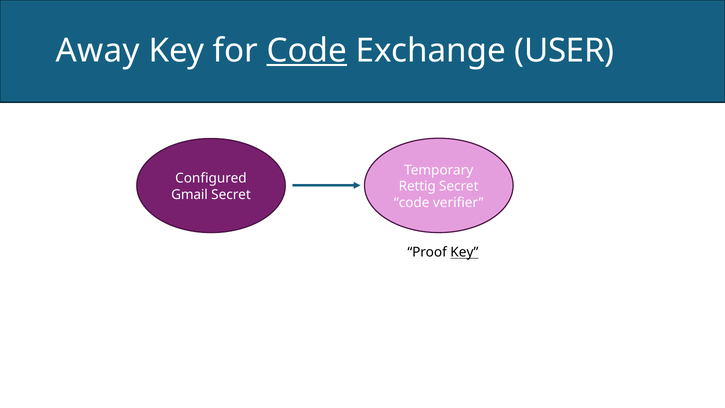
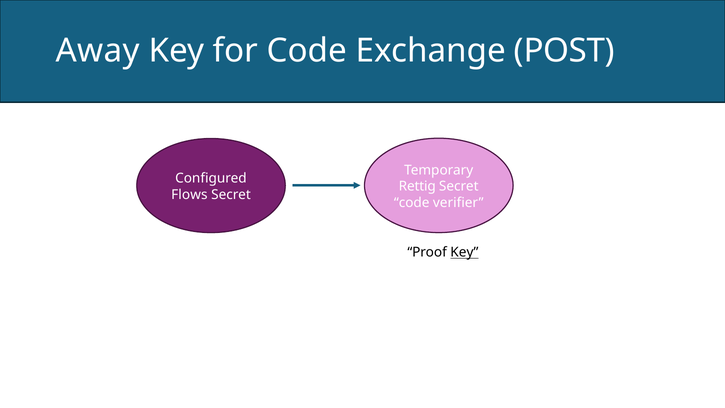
Code underline: present -> none (307, 51)
USER: USER -> POST (564, 51)
Gmail: Gmail -> Flows (189, 195)
